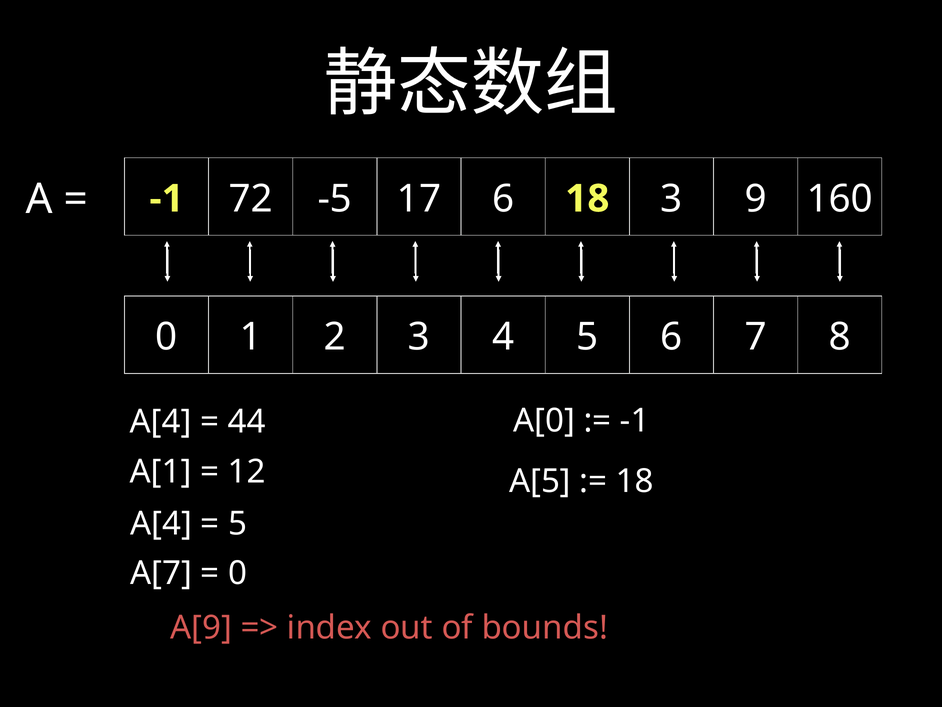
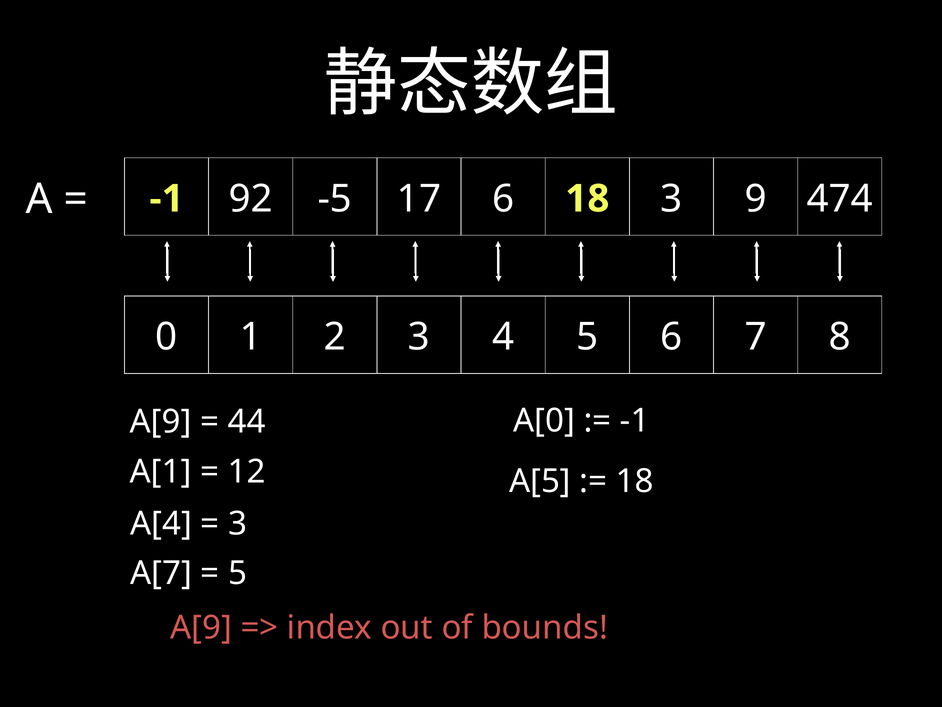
72: 72 -> 92 (251, 199)
160: 160 -> 474 (840, 199)
A[4: A[4 -> A[9 (161, 421)
5: 5 -> 3 (238, 523)
0: 0 -> 5 (238, 573)
